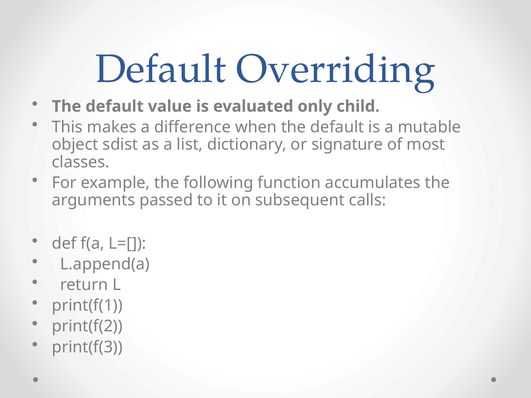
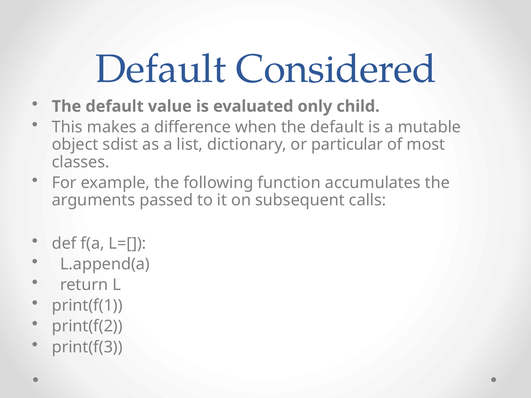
Overriding: Overriding -> Considered (336, 69)
signature: signature -> particular (347, 145)
